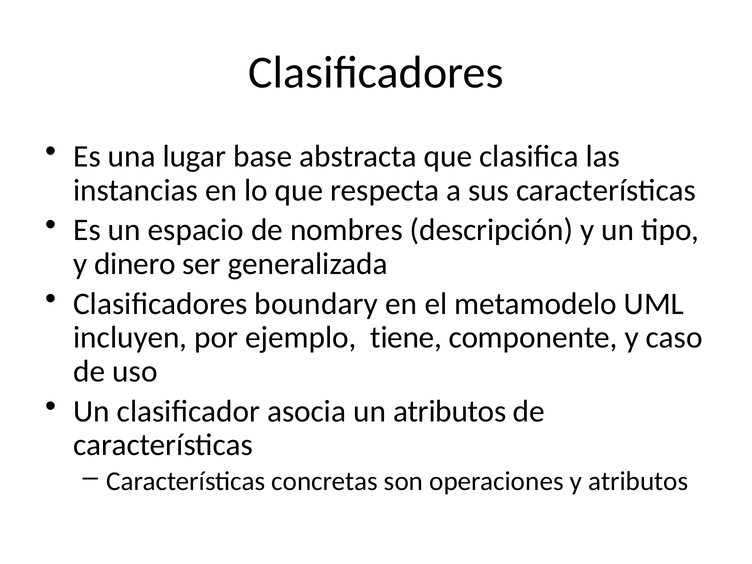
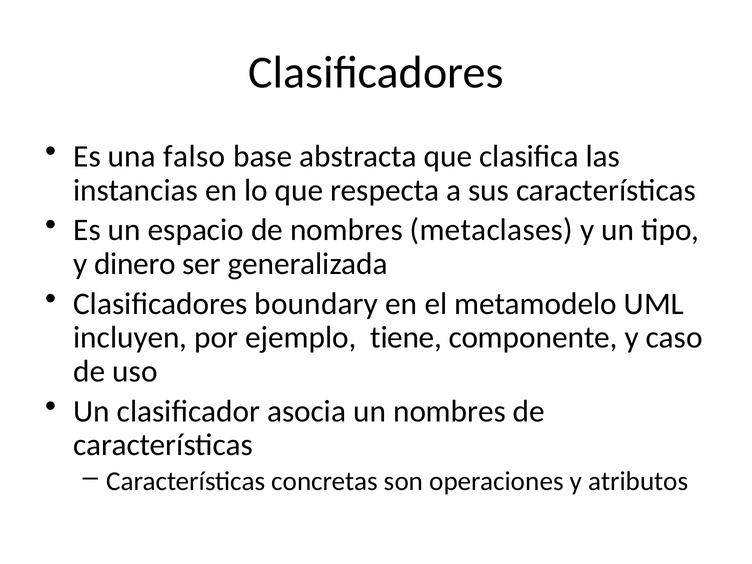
lugar: lugar -> falso (194, 156)
descripción: descripción -> metaclases (491, 230)
un atributos: atributos -> nombres (450, 411)
